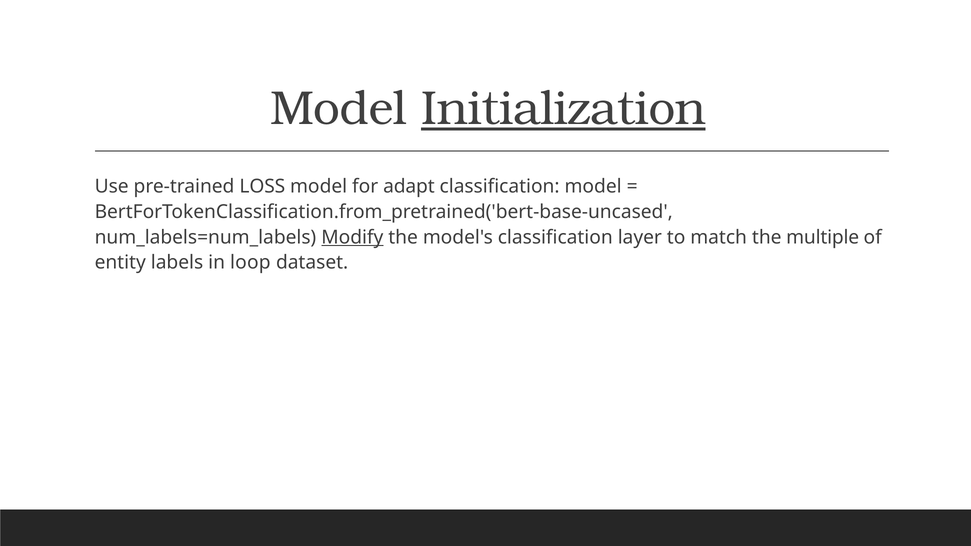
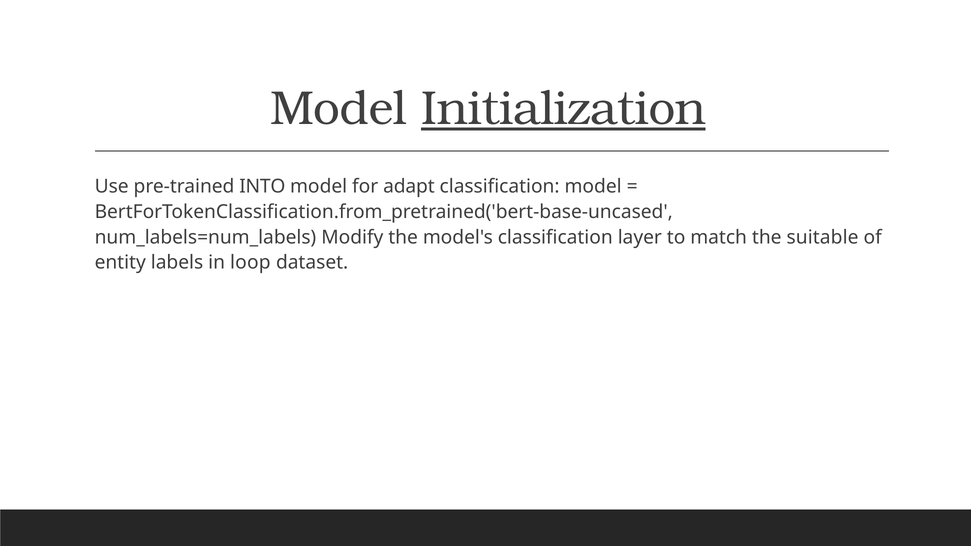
LOSS: LOSS -> INTO (262, 187)
Modify underline: present -> none (352, 237)
multiple: multiple -> suitable (823, 237)
